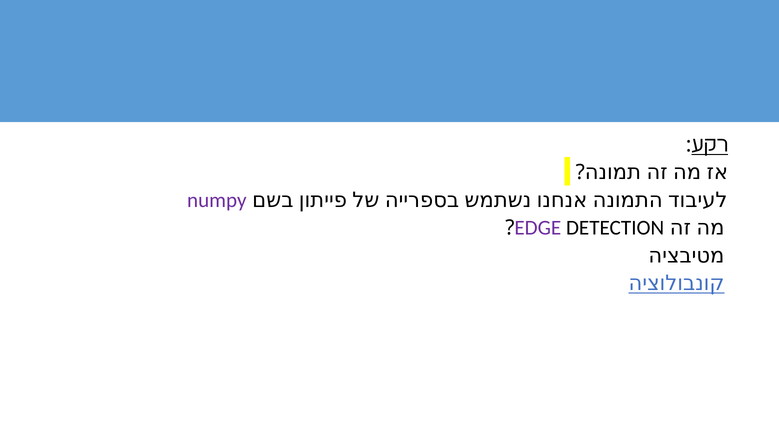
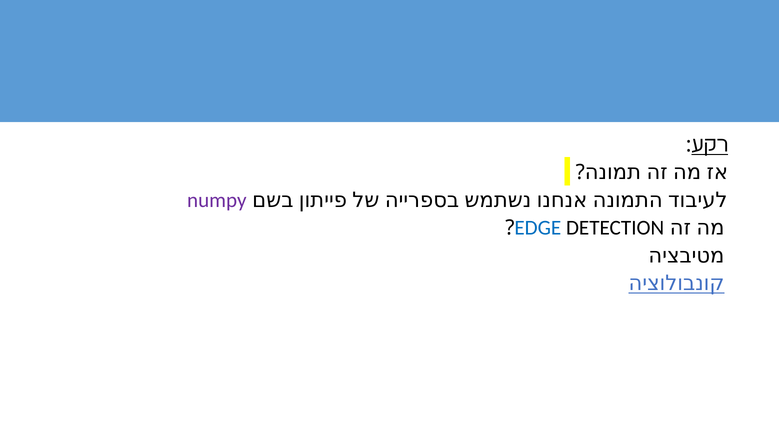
EDGE colour: purple -> blue (538, 228)
